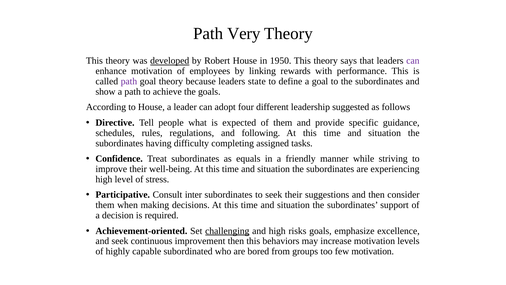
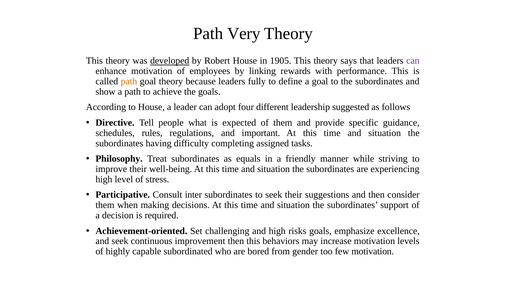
1950: 1950 -> 1905 (281, 61)
path colour: purple -> orange (129, 81)
state: state -> fully (257, 81)
following: following -> important (261, 133)
Confidence: Confidence -> Philosophy (119, 159)
challenging underline: present -> none (227, 231)
groups: groups -> gender (305, 251)
